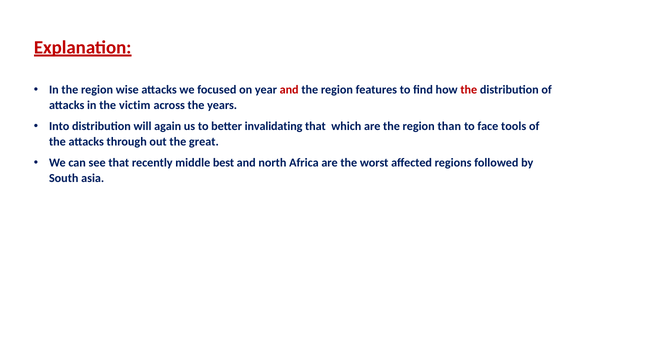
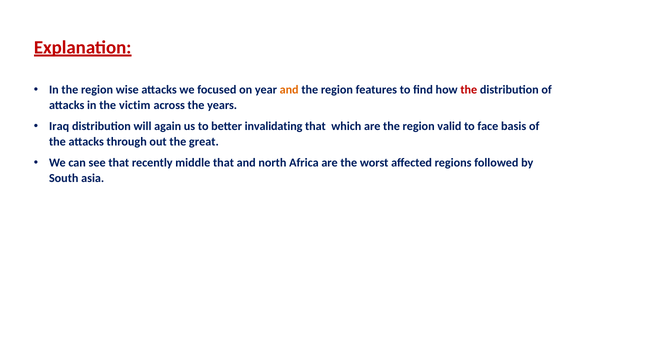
and colour: red -> orange (289, 90)
Into: Into -> Iraq (59, 126)
than: than -> valid (449, 126)
tools: tools -> basis (514, 126)
middle best: best -> that (223, 163)
